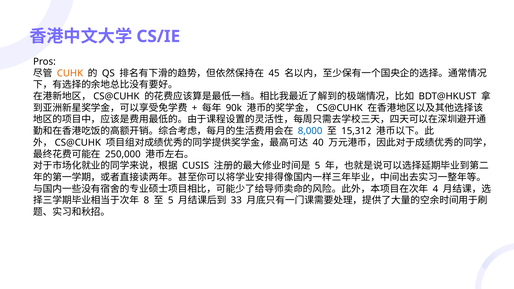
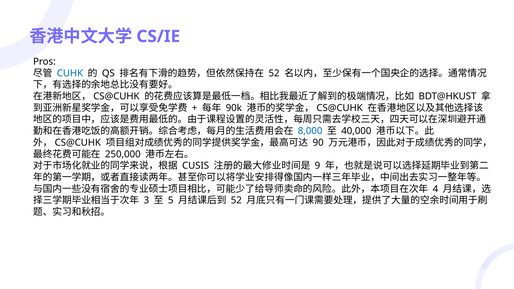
CUHK colour: orange -> blue (70, 73)
45: 45 -> 52 (274, 73)
15,312: 15,312 -> 40,000 (356, 131)
40: 40 -> 90 (318, 143)
5: 5 -> 9 (317, 166)
8: 8 -> 3 (146, 200)
33: 33 -> 52 (236, 200)
